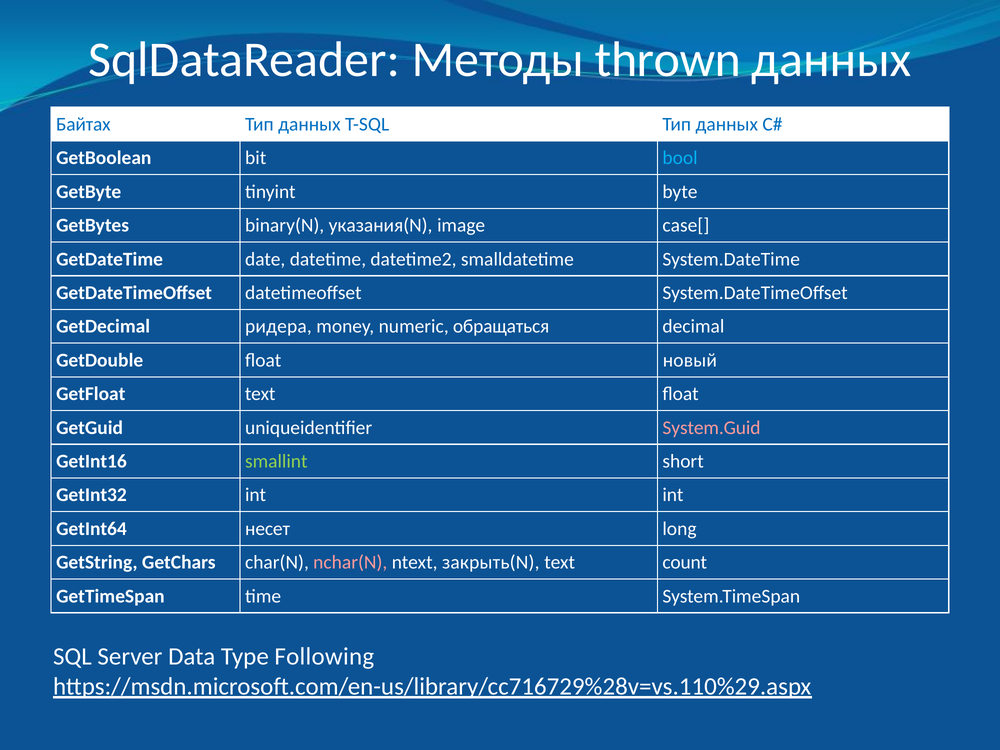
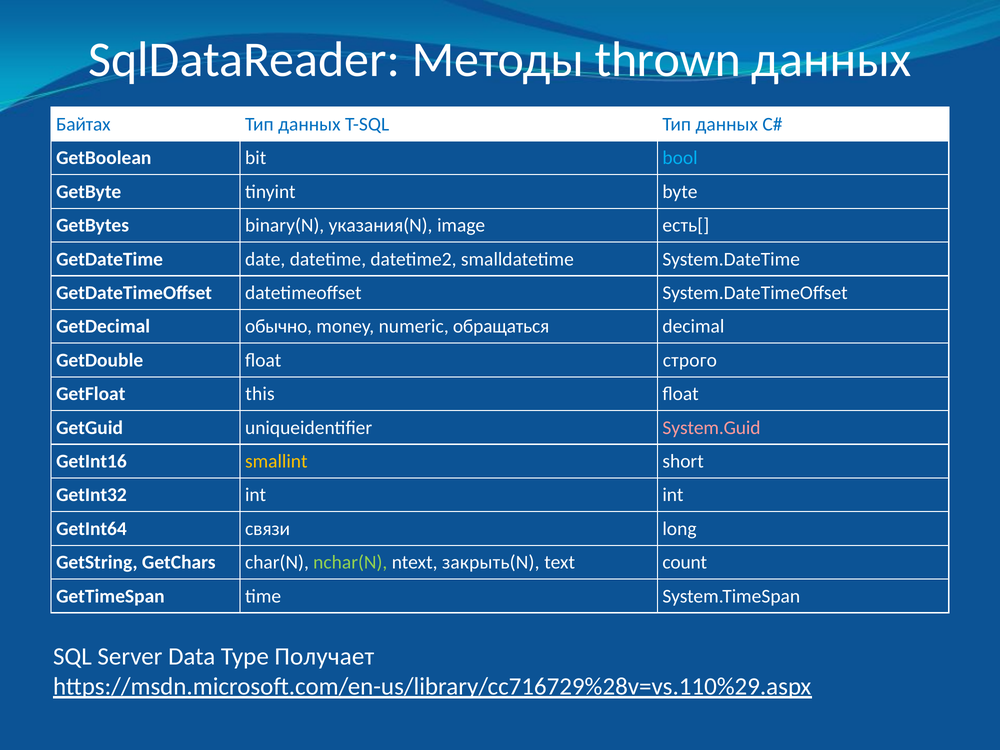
case[: case[ -> есть[ (686, 225)
ридера: ридера -> обычно (279, 327)
новый: новый -> строго (690, 360)
GetFloat text: text -> this (260, 394)
smallint colour: light green -> yellow (276, 461)
несет: несет -> связи (268, 529)
nchar(N colour: pink -> light green (350, 562)
Following: Following -> Получает (324, 657)
